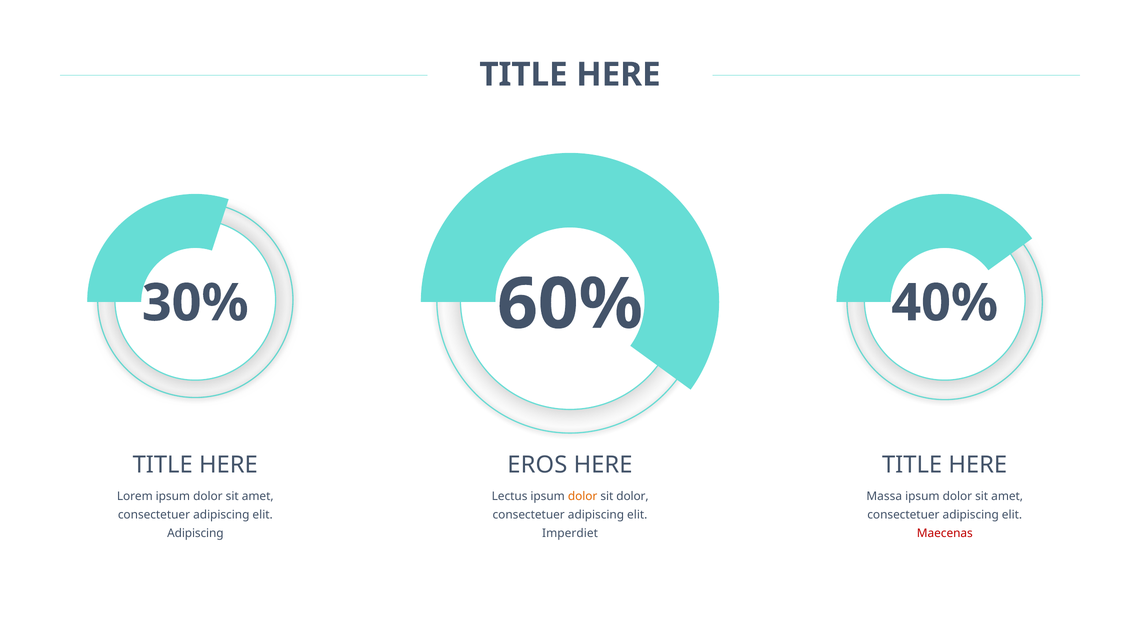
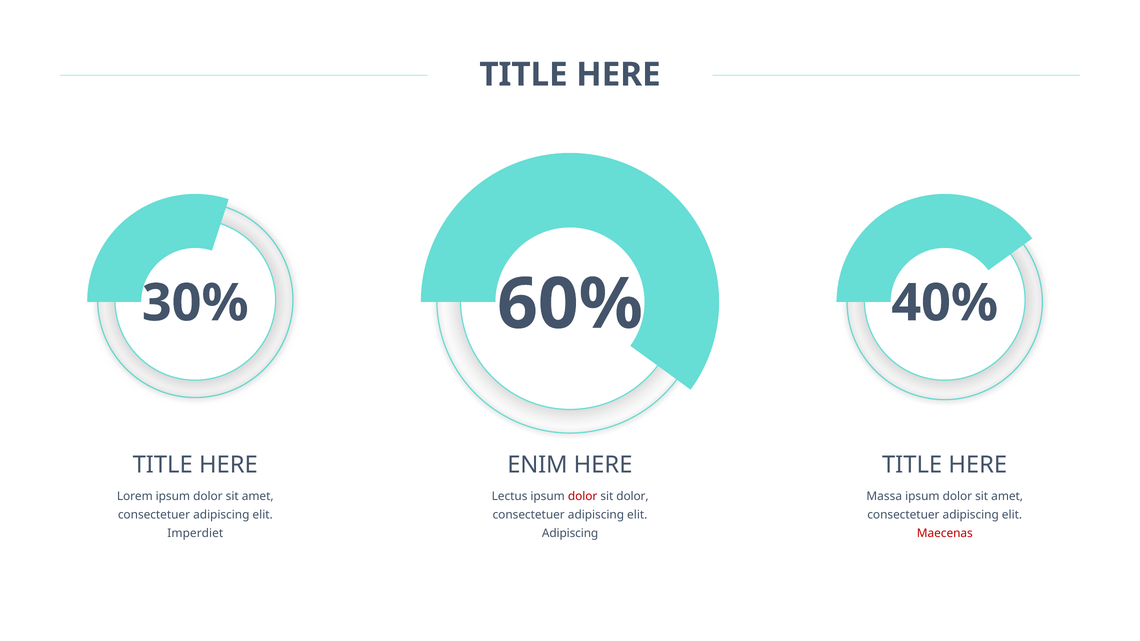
EROS: EROS -> ENIM (537, 465)
dolor colour: orange -> red (583, 496)
Adipiscing: Adipiscing -> Imperdiet (195, 534)
Imperdiet: Imperdiet -> Adipiscing (570, 534)
